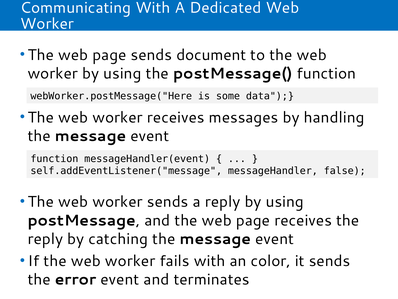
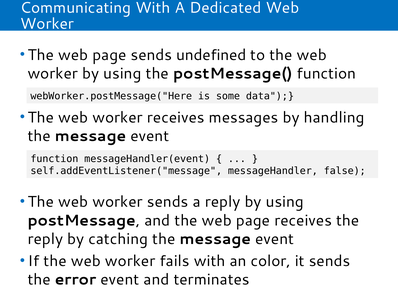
document: document -> undefined (211, 55)
